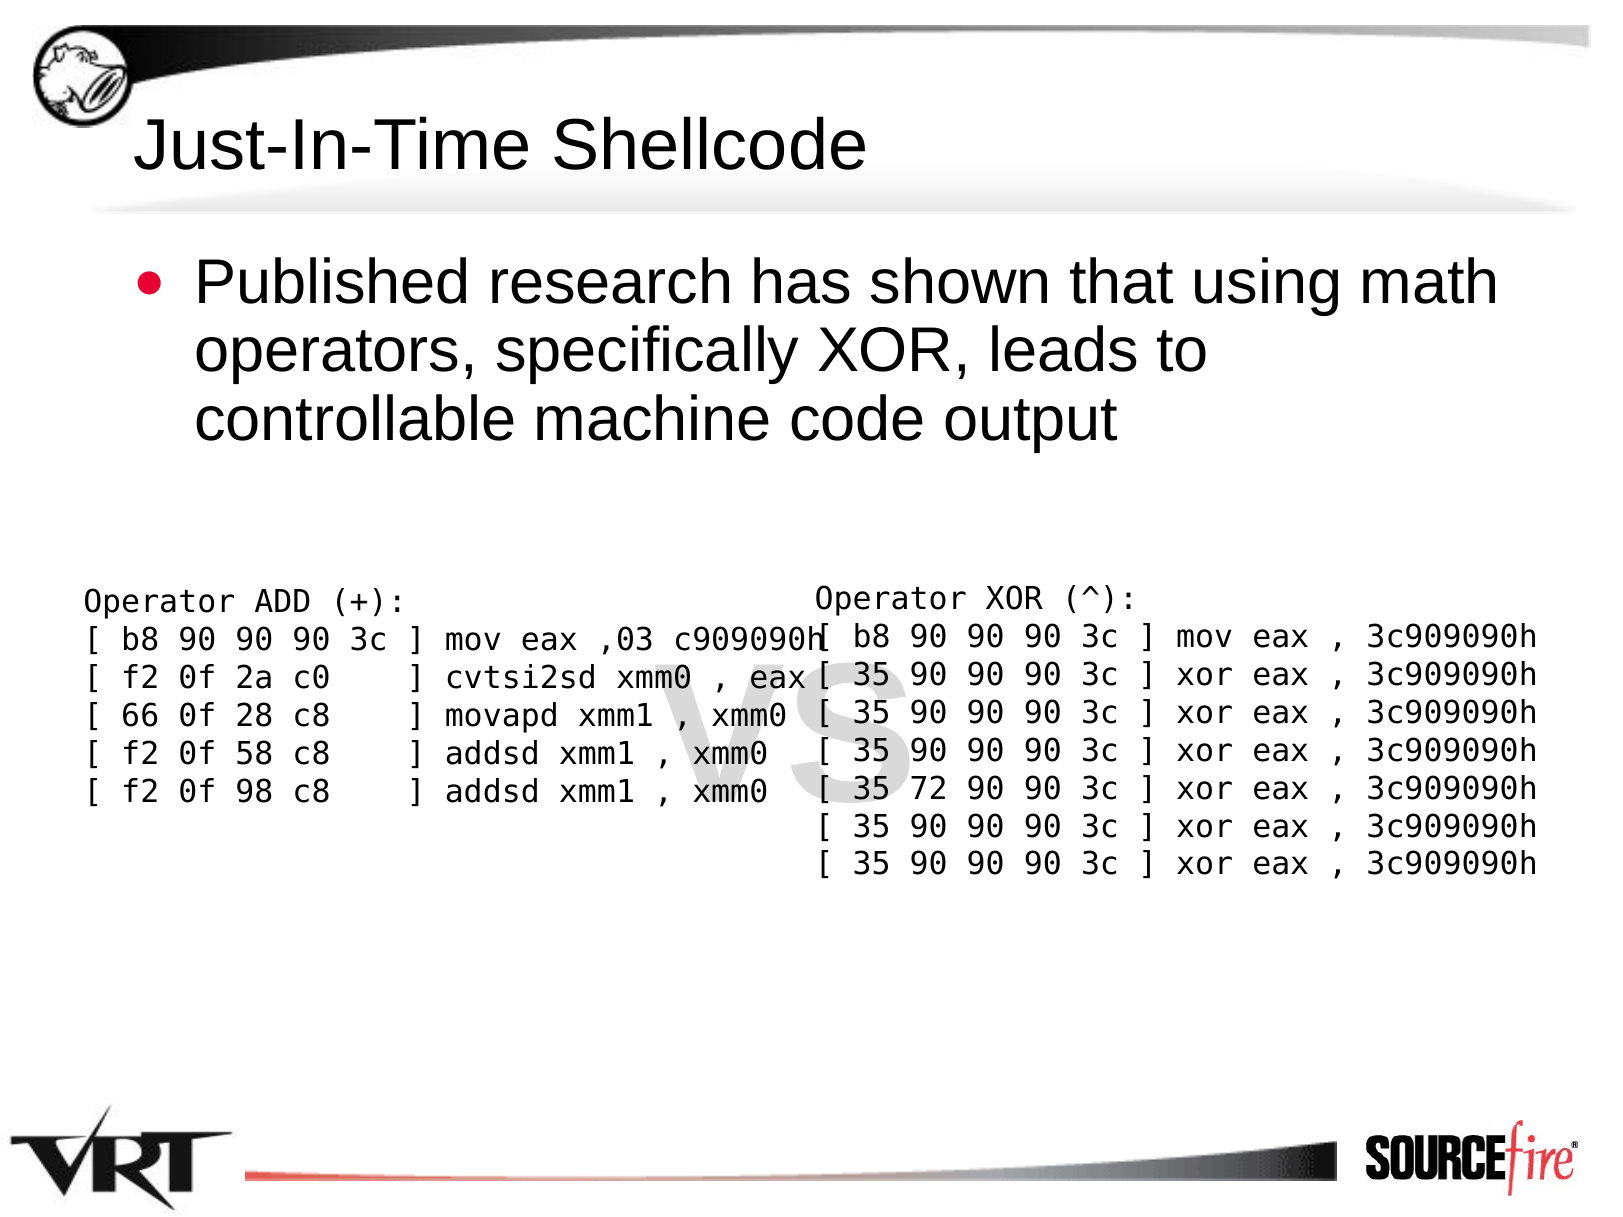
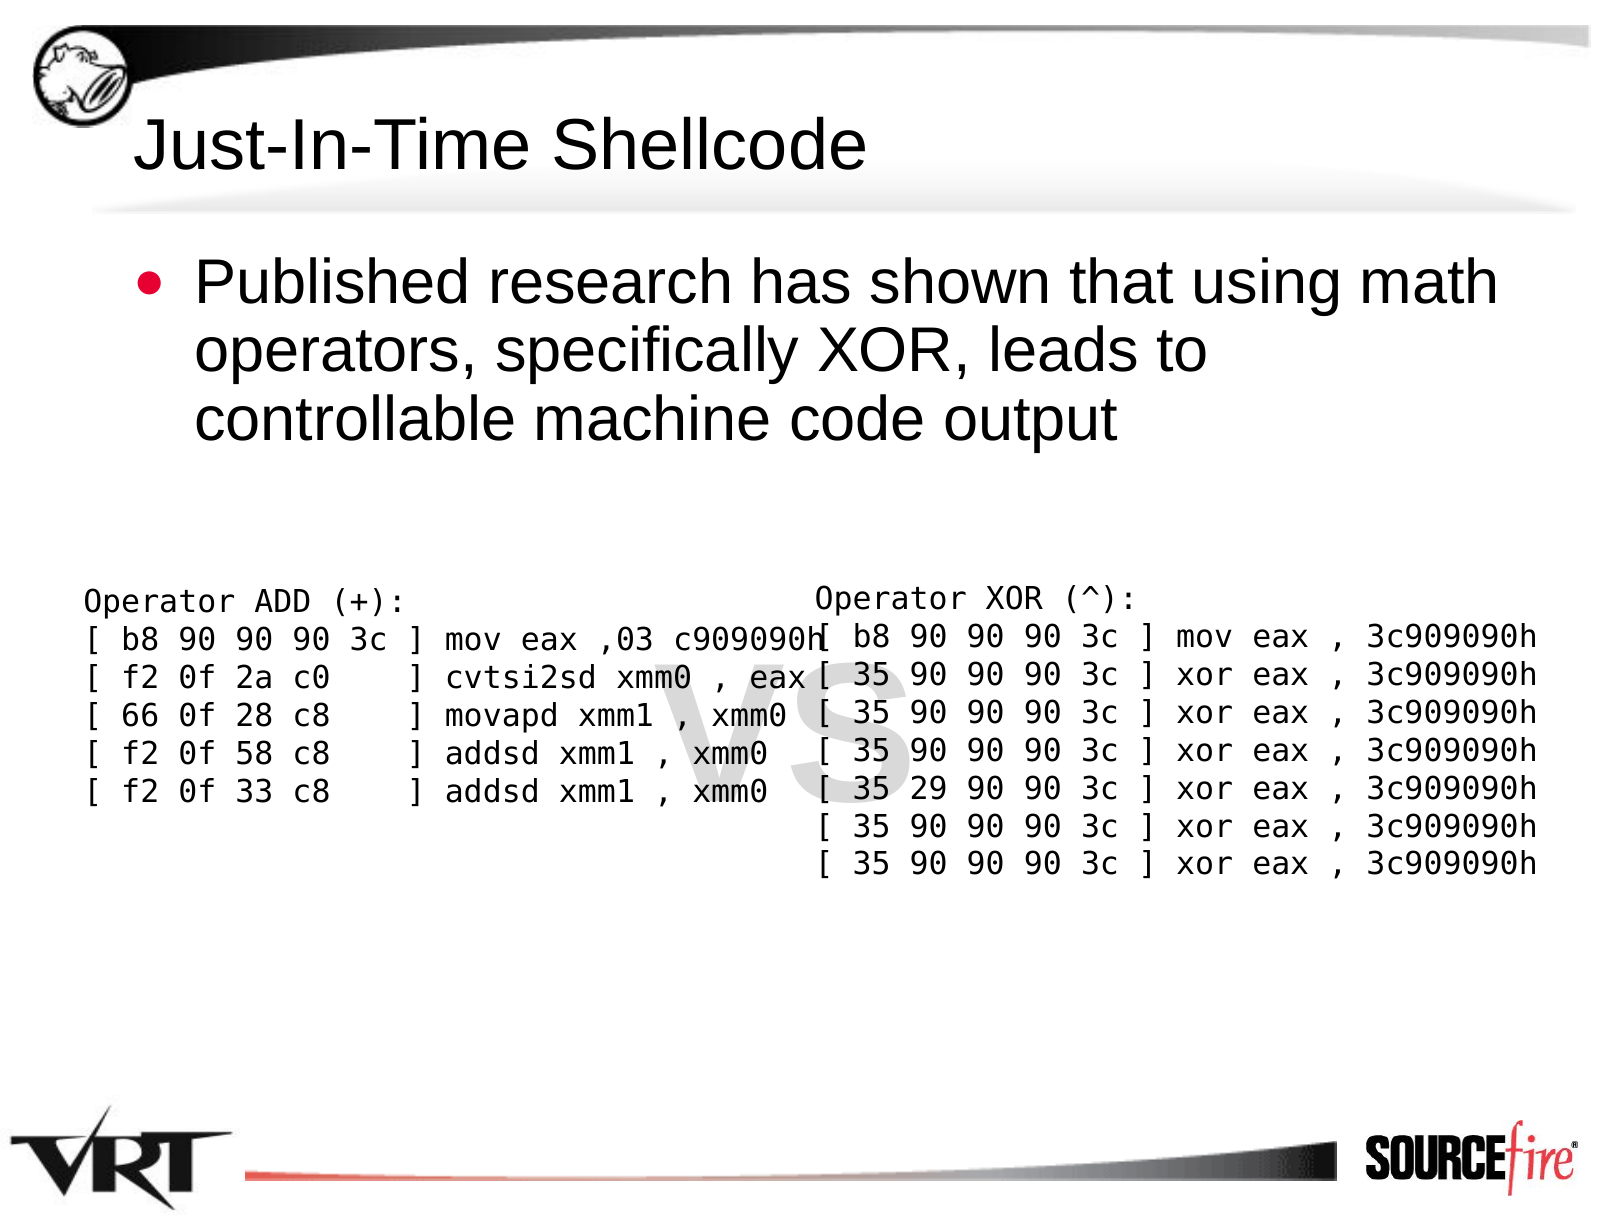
72: 72 -> 29 (929, 789)
98: 98 -> 33 (254, 792)
